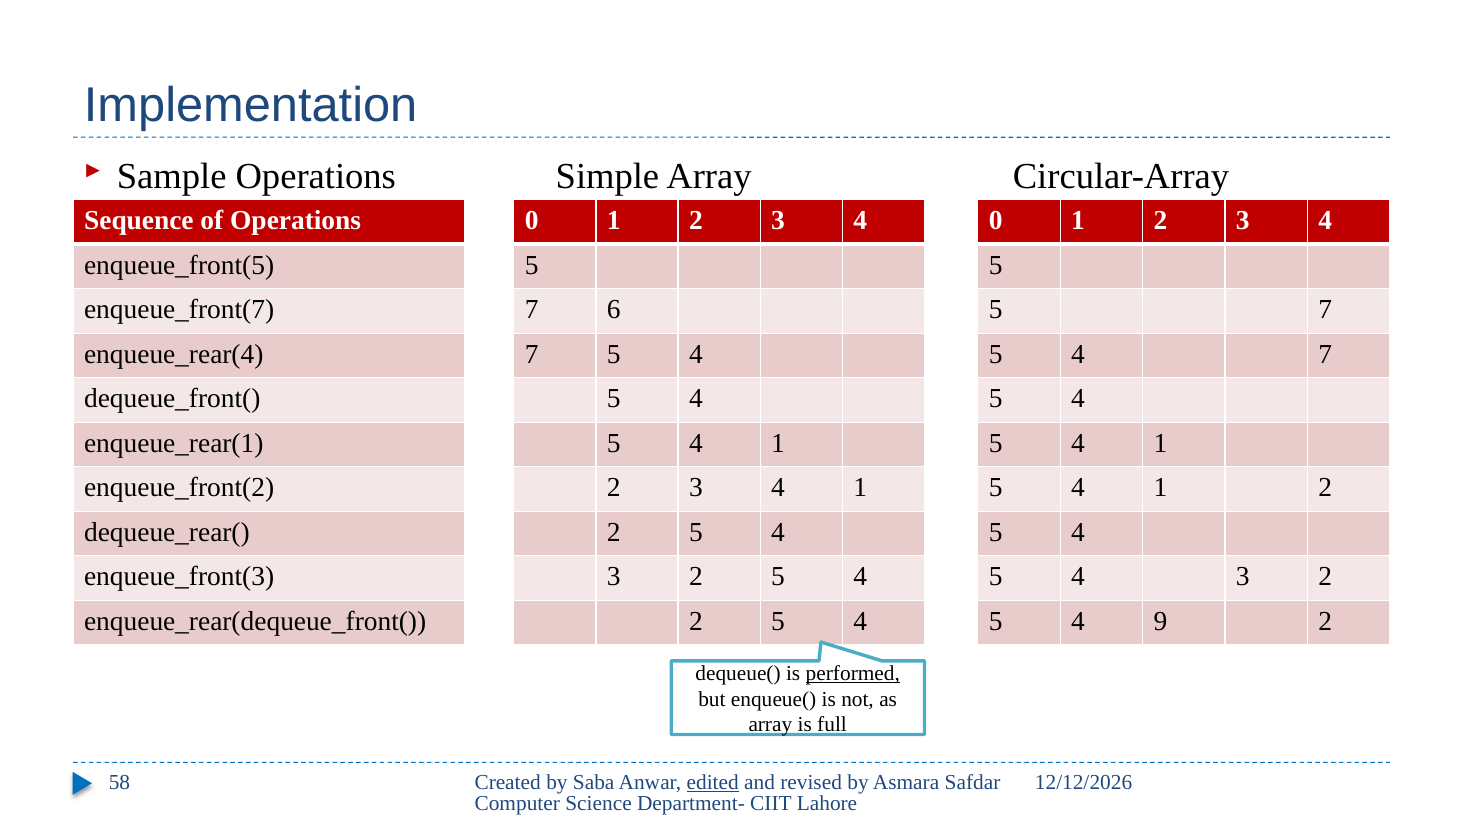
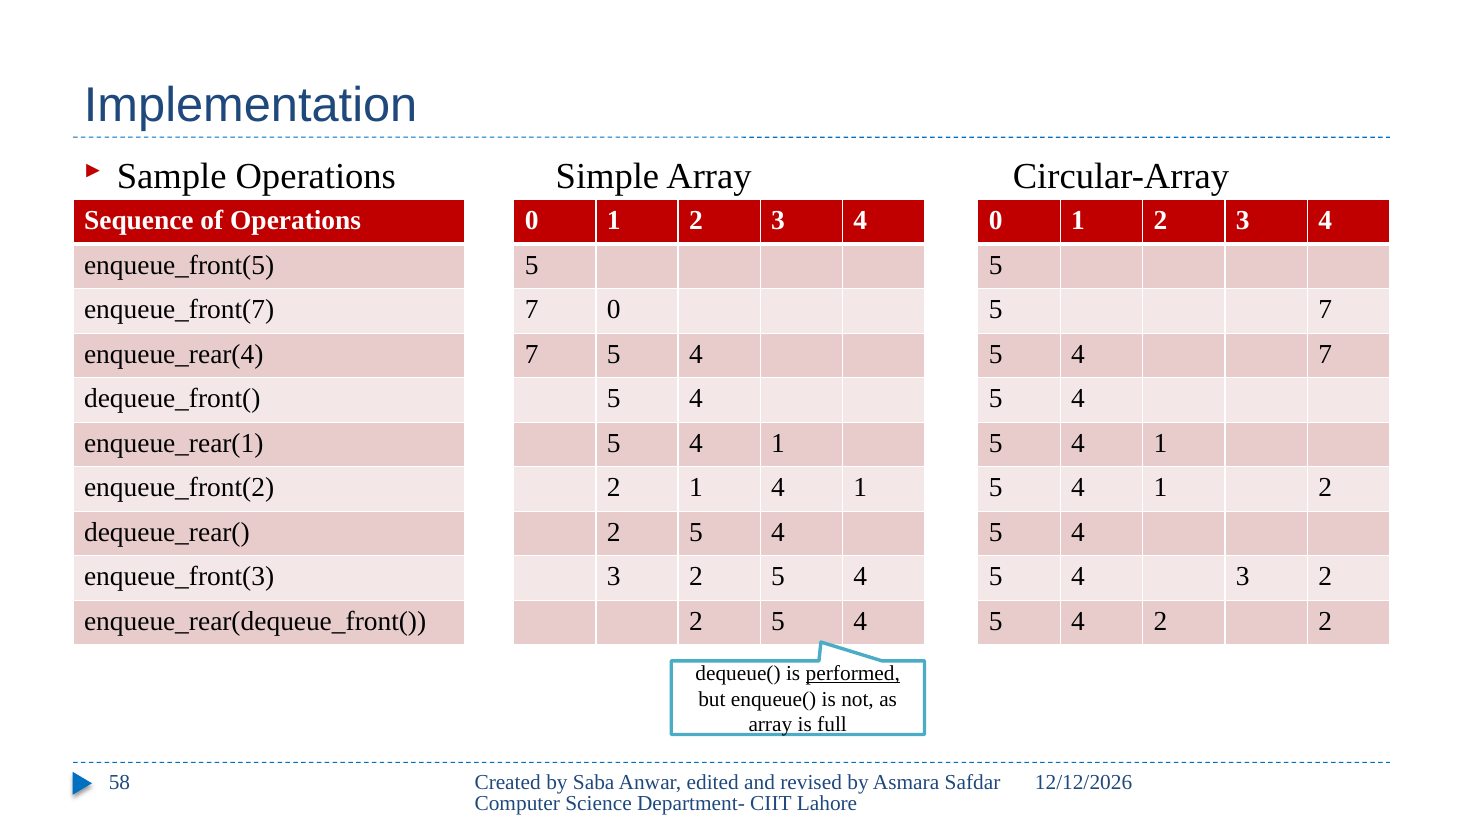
7 6: 6 -> 0 (614, 310)
3: 3 -> 1 (696, 488)
9: 9 -> 2 (1160, 621)
edited underline: present -> none (713, 782)
